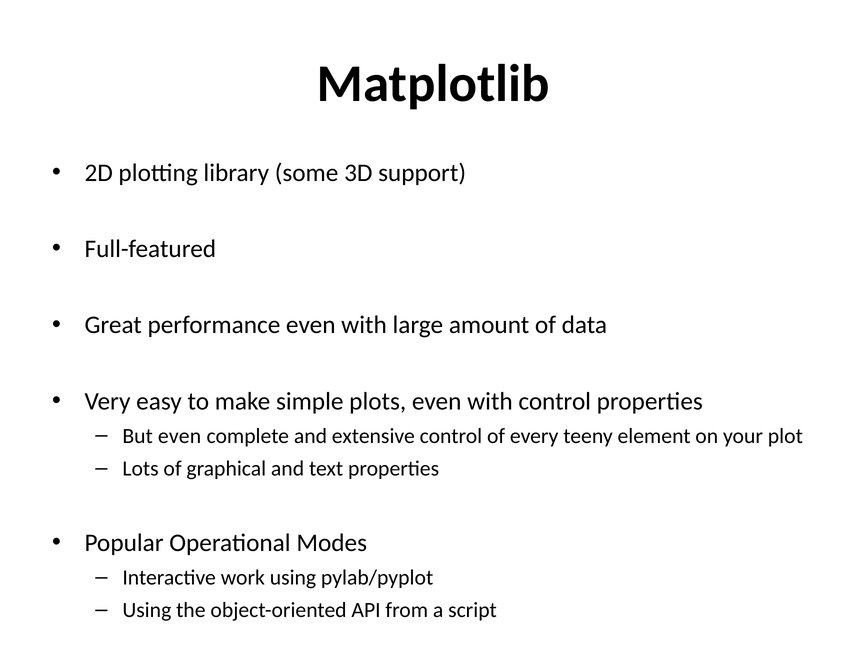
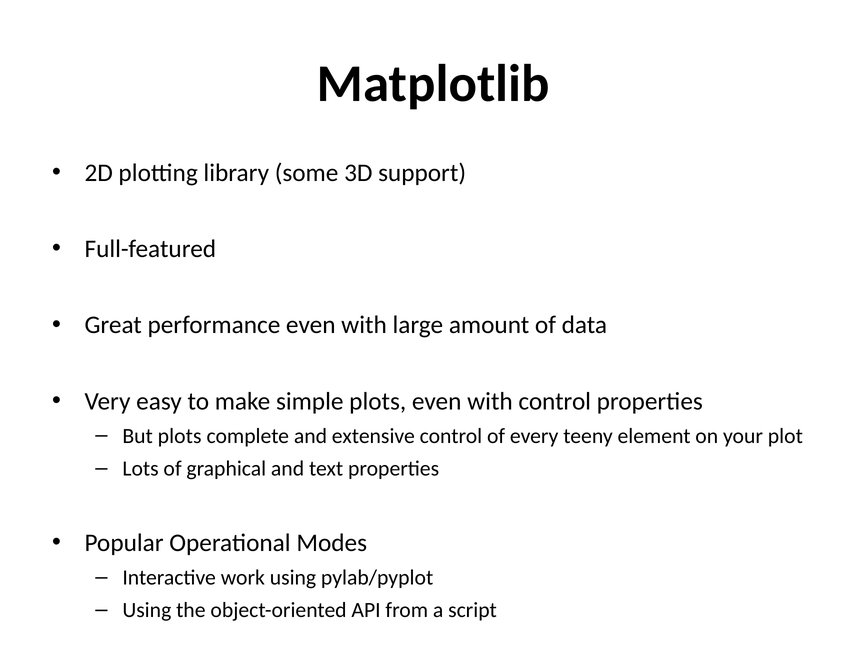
But even: even -> plots (180, 436)
